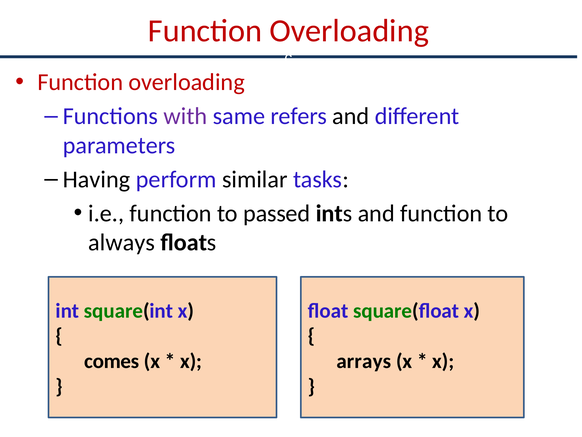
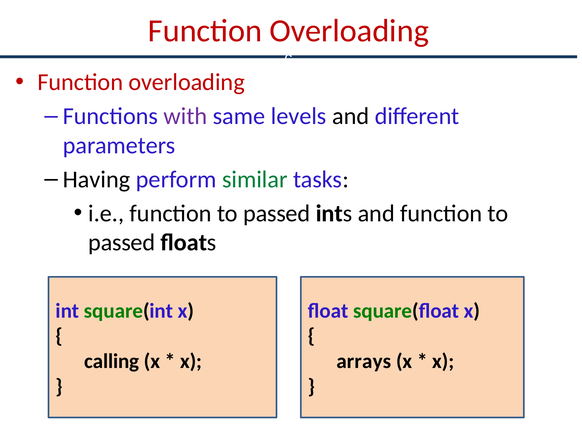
refers: refers -> levels (299, 116)
similar colour: black -> green (255, 179)
always: always -> passed (122, 242)
comes: comes -> calling (112, 361)
